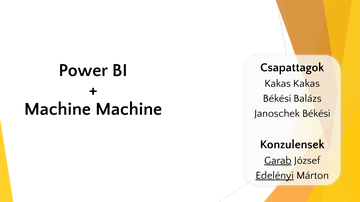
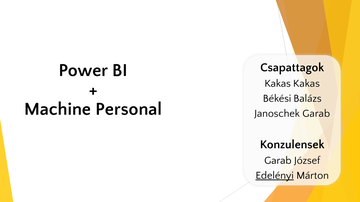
Machine Machine: Machine -> Personal (129, 109)
Janoschek Békési: Békési -> Garab (316, 114)
Garab underline: present -> none (278, 161)
